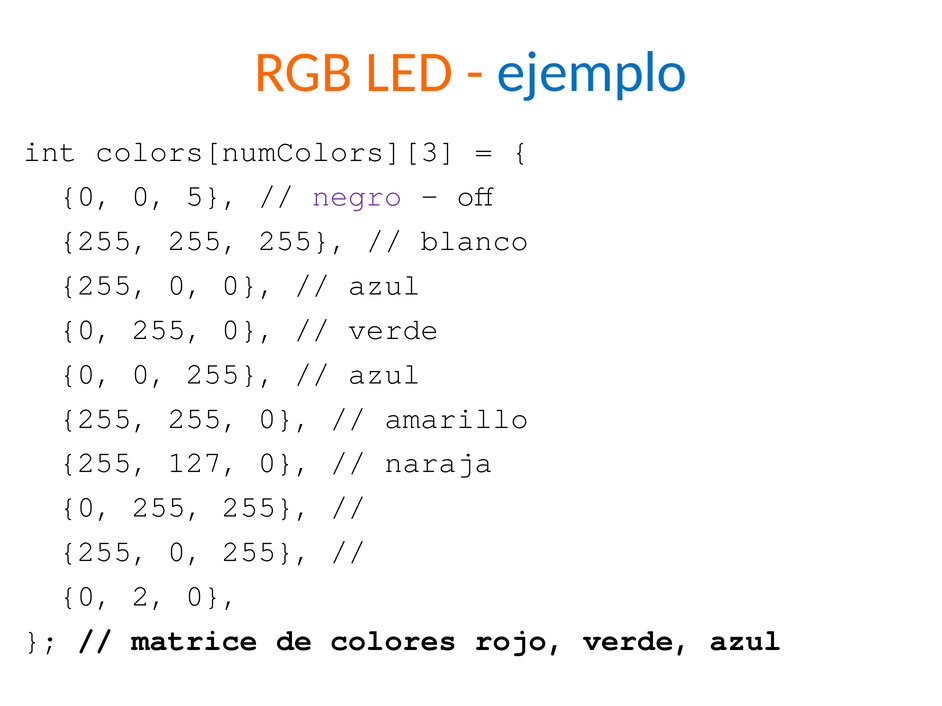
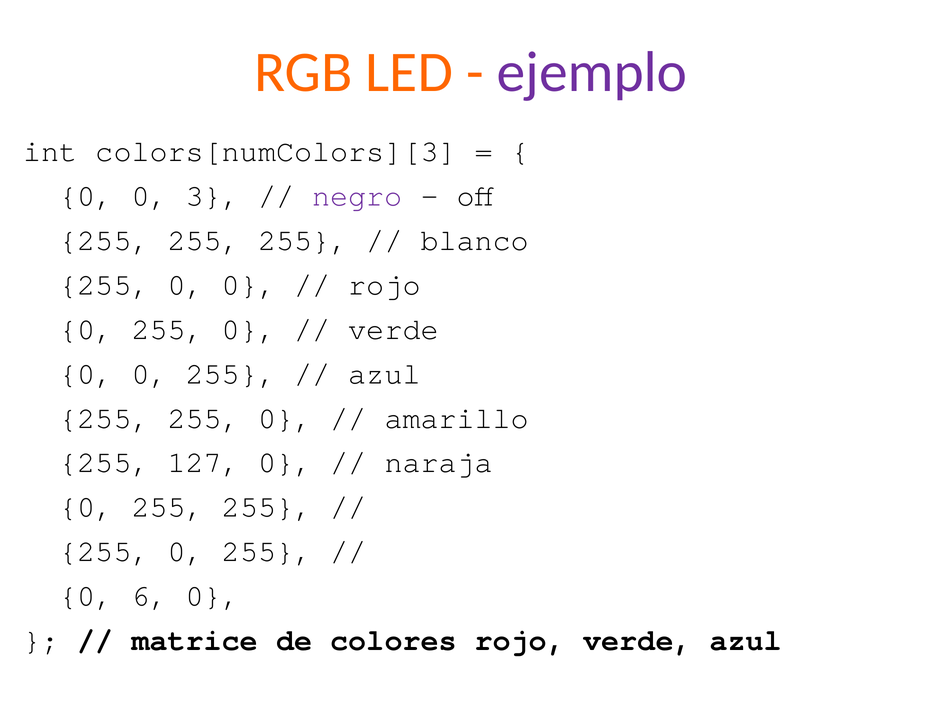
ejemplo colour: blue -> purple (592, 72)
5: 5 -> 3 (213, 196)
azul: azul -> rojo (385, 285)
2: 2 -> 6 (150, 596)
